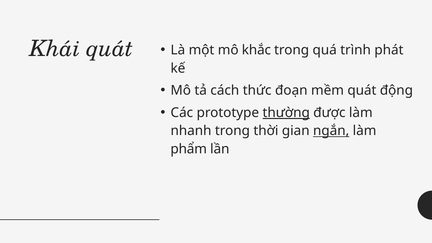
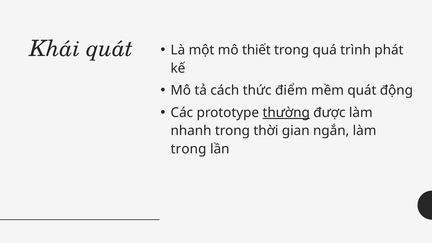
khắc: khắc -> thiết (256, 50)
đoạn: đoạn -> điểm (291, 90)
ngắn underline: present -> none (331, 131)
phẩm: phẩm -> trong (189, 149)
